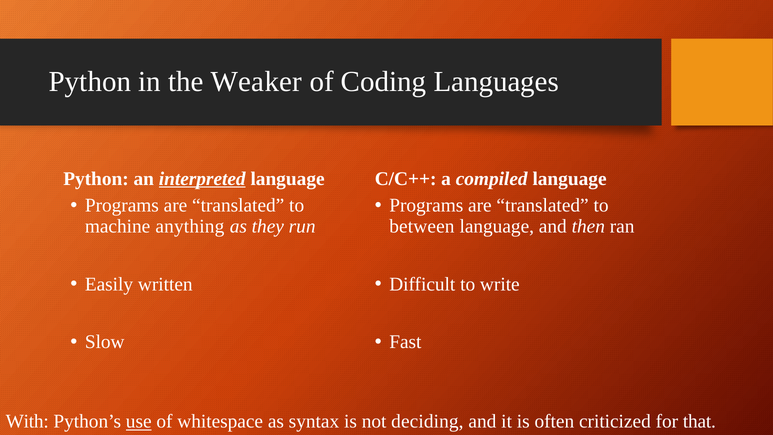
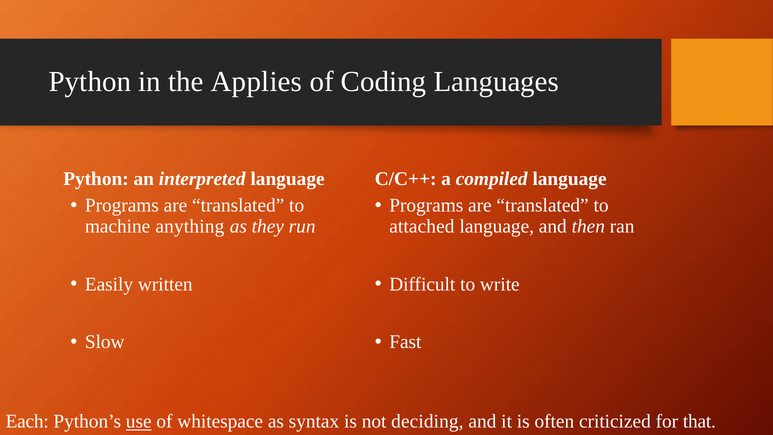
Weaker: Weaker -> Applies (256, 82)
interpreted underline: present -> none (202, 179)
between: between -> attached (422, 226)
With: With -> Each (27, 421)
